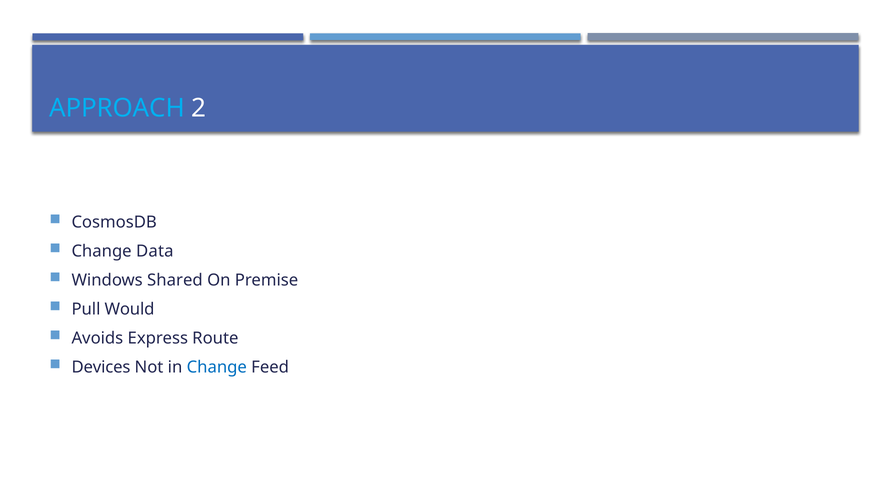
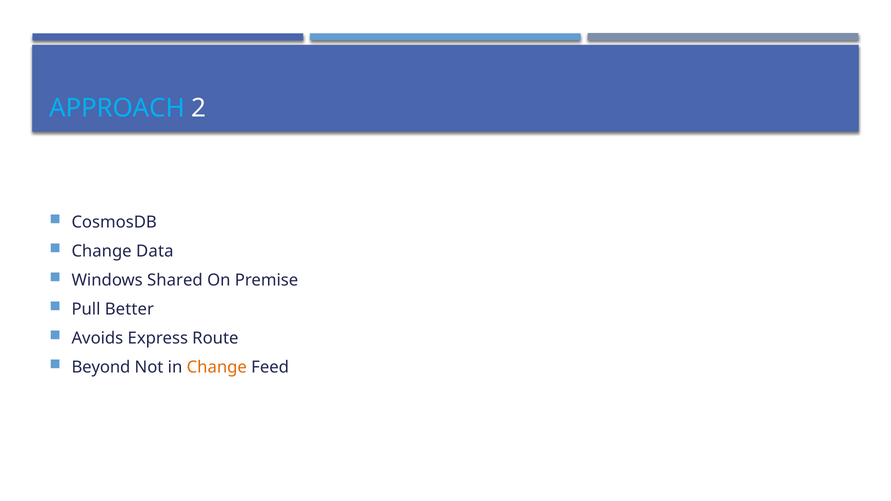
Would: Would -> Better (129, 309)
Devices: Devices -> Beyond (101, 367)
Change colour: blue -> orange (217, 367)
